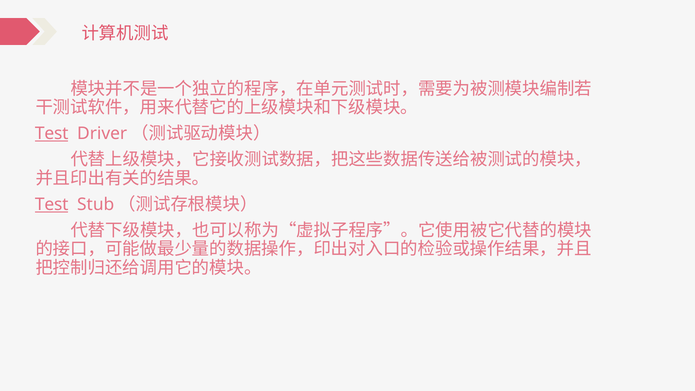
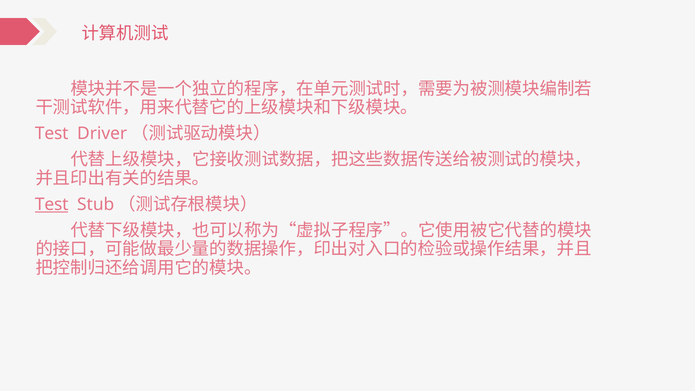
Test underline: present -> none (52, 134)
